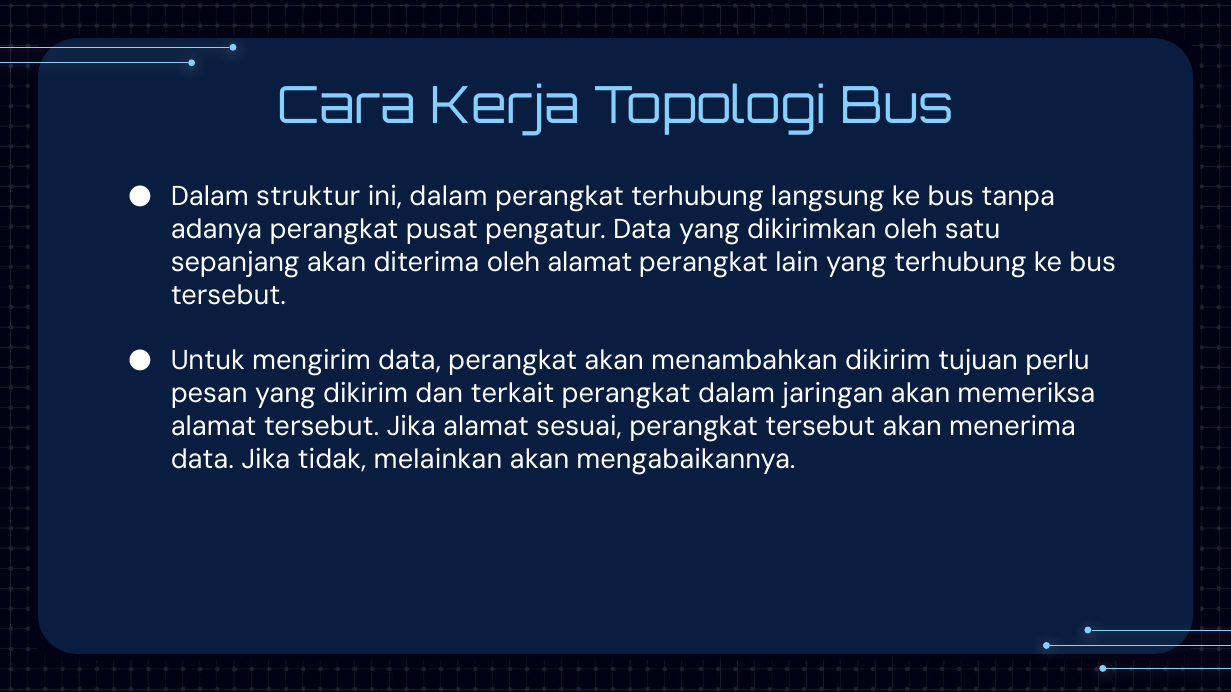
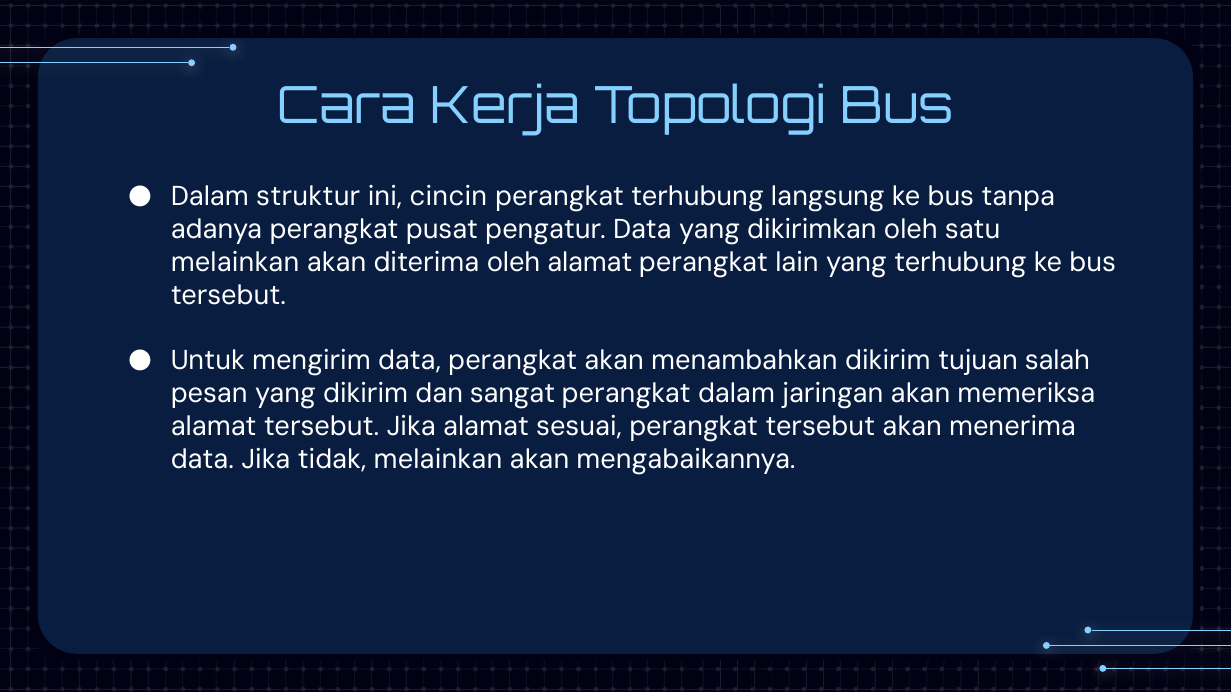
ini dalam: dalam -> cincin (448, 197)
sepanjang: sepanjang -> melainkan (235, 262)
perlu: perlu -> salah (1057, 361)
terkait: terkait -> sangat (513, 394)
